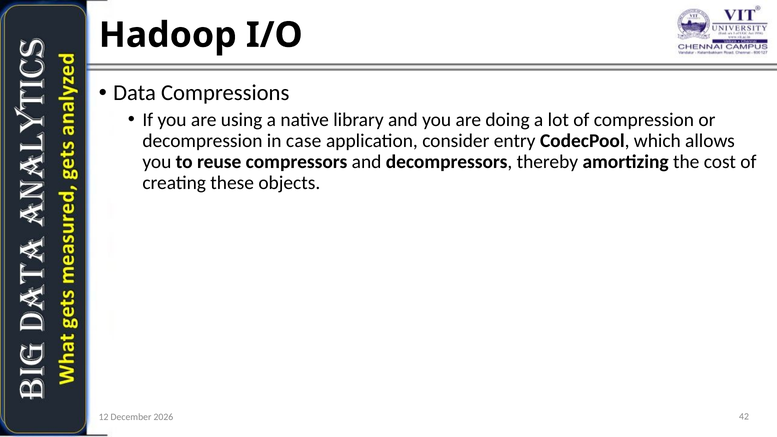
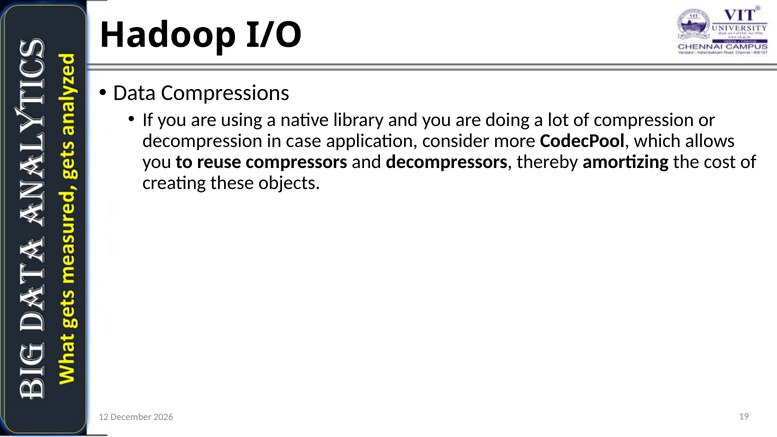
entry: entry -> more (515, 141)
42: 42 -> 19 (744, 417)
